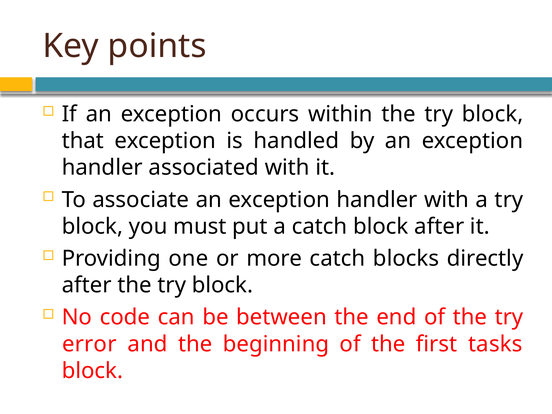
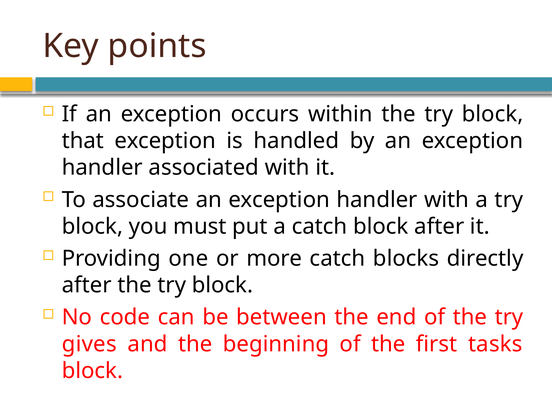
error: error -> gives (89, 344)
